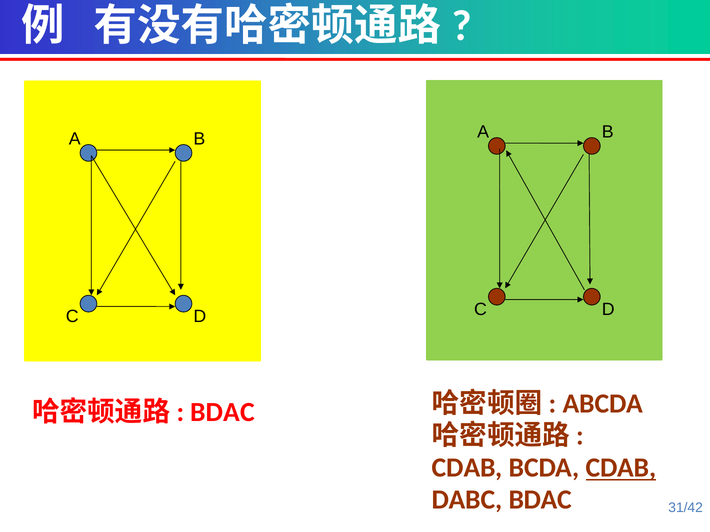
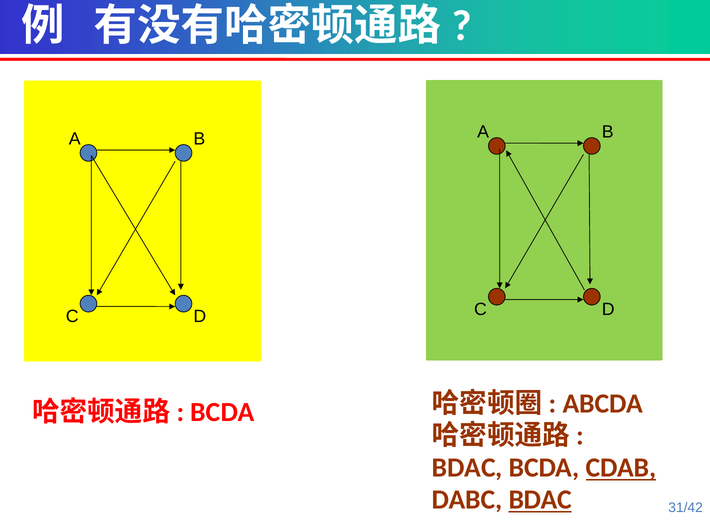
BDAC: BDAC -> BCDA (223, 412)
CDAB: CDAB -> BDAC (467, 468)
BDAC underline: none -> present (540, 500)
